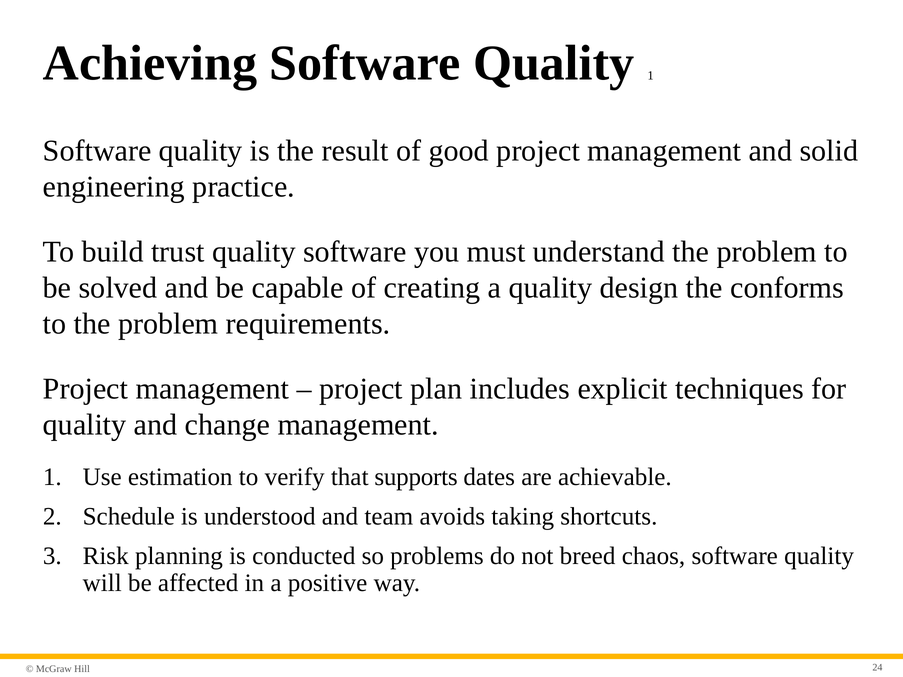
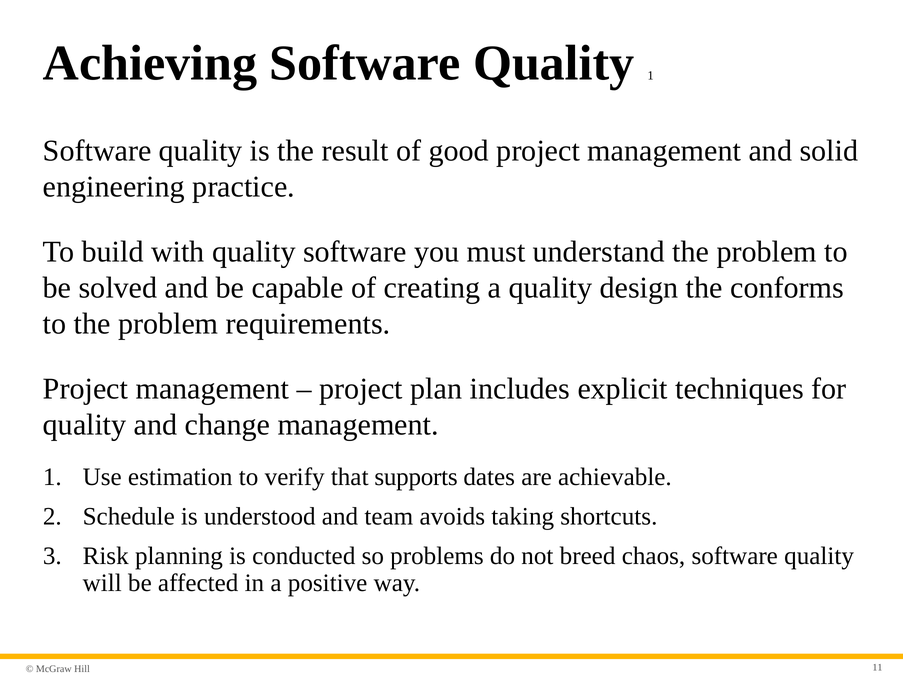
trust: trust -> with (178, 252)
24: 24 -> 11 (877, 668)
